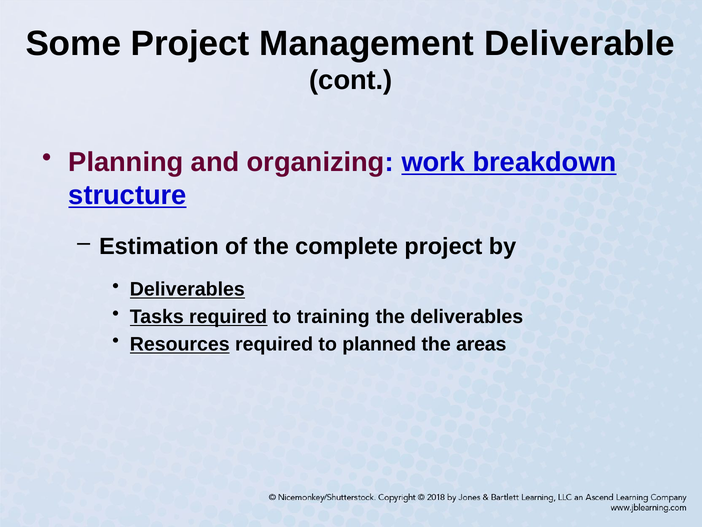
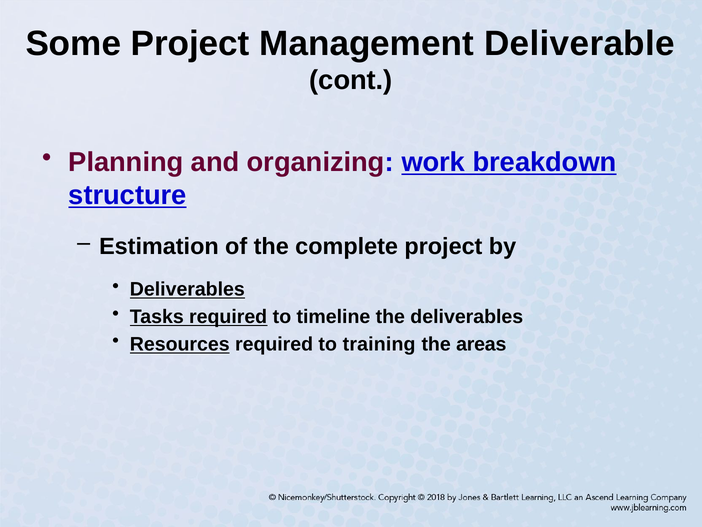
training: training -> timeline (333, 317)
planned: planned -> training (379, 344)
